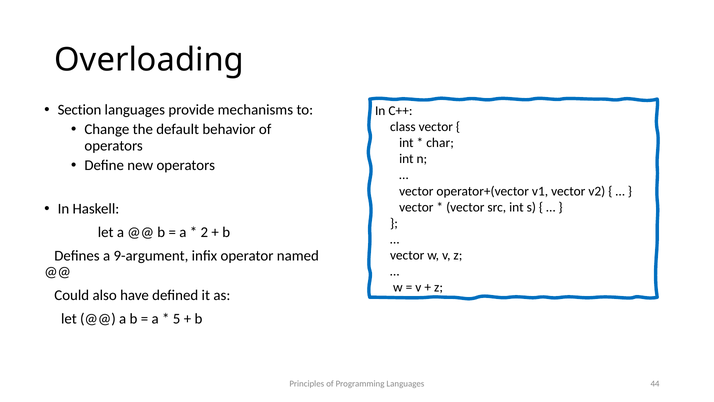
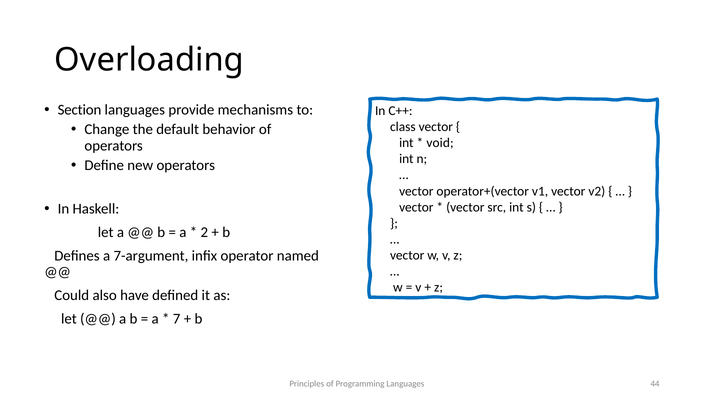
char: char -> void (440, 143)
9-argument: 9-argument -> 7-argument (151, 256)
5: 5 -> 7 (177, 319)
